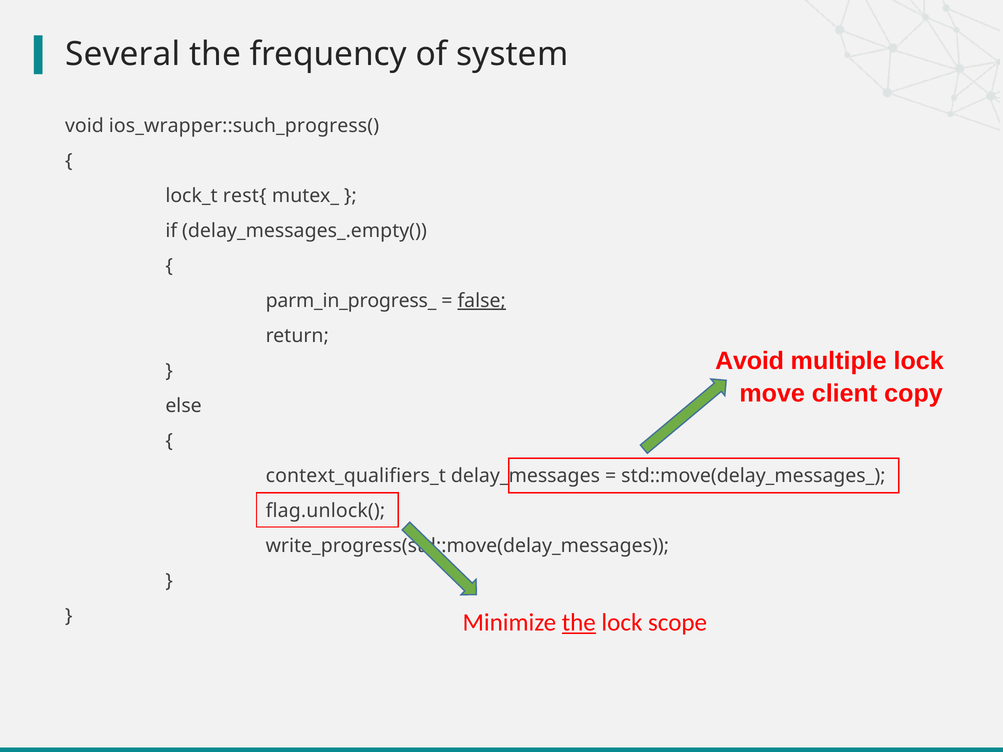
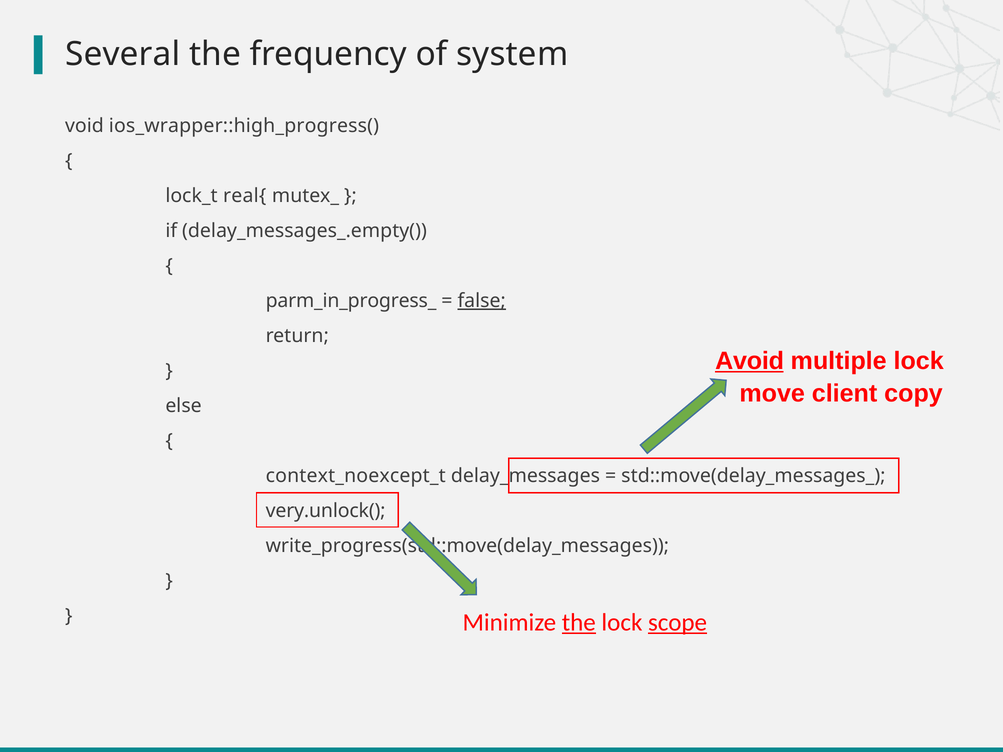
ios_wrapper::such_progress(: ios_wrapper::such_progress( -> ios_wrapper::high_progress( (244, 126)
rest{: rest{ -> real{ (245, 196)
Avoid underline: none -> present (750, 361)
context_qualifiers_t: context_qualifiers_t -> context_noexcept_t (356, 476)
flag.unlock(: flag.unlock( -> very.unlock( (326, 511)
scope underline: none -> present (678, 623)
